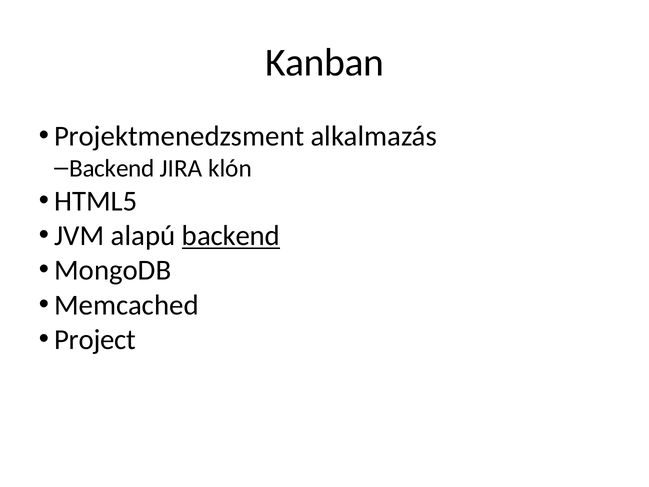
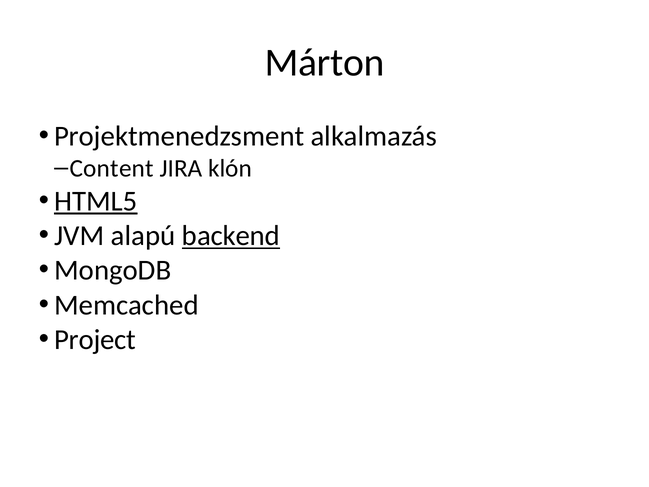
Kanban: Kanban -> Márton (325, 63)
Backend: Backend -> Content (112, 168)
HTML5 underline: none -> present (96, 201)
